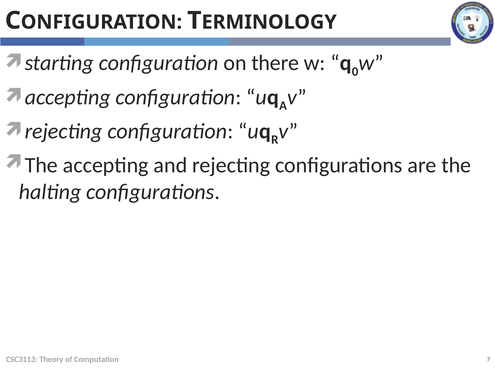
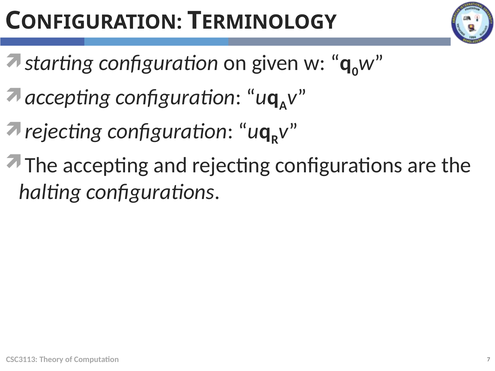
there: there -> given (275, 63)
